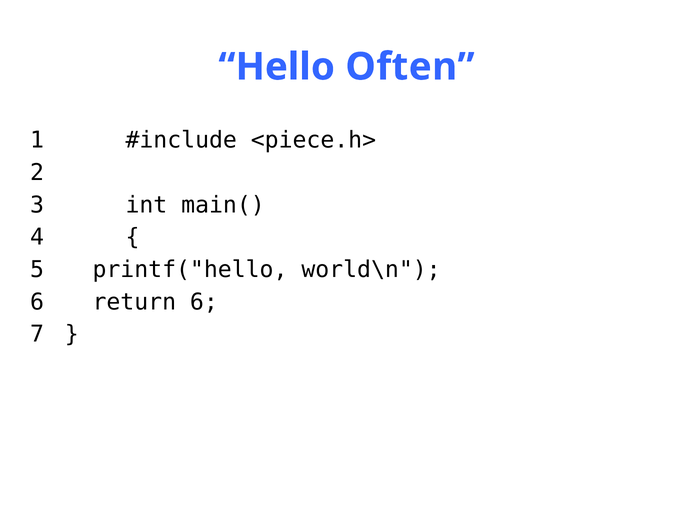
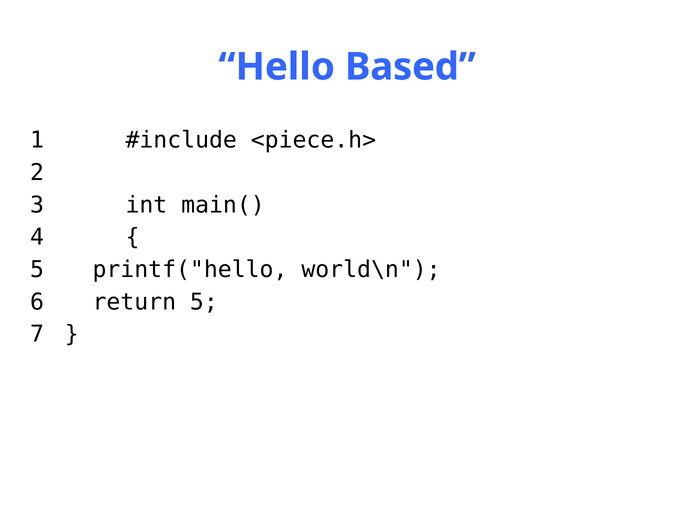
Often: Often -> Based (410, 67)
return 6: 6 -> 5 (204, 302)
